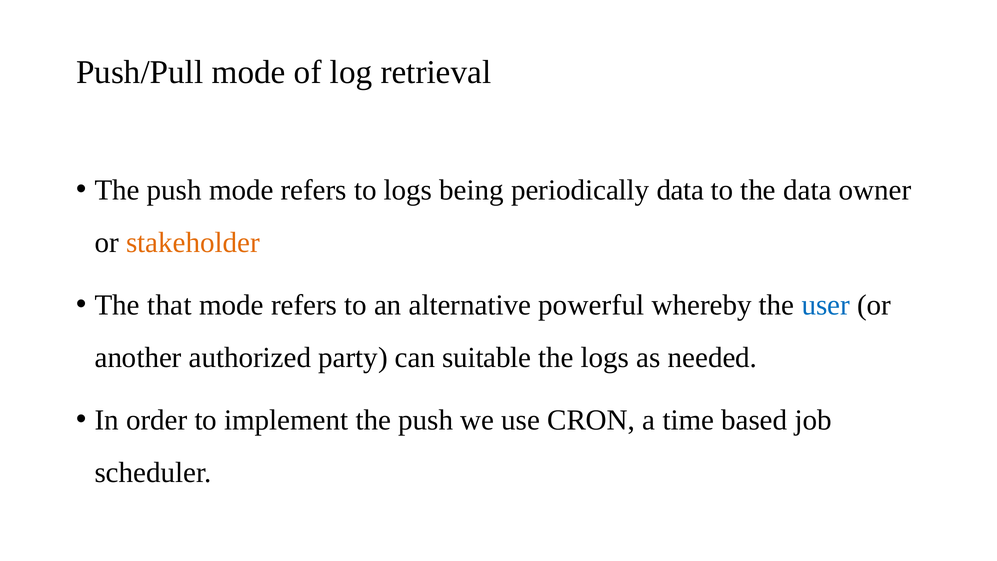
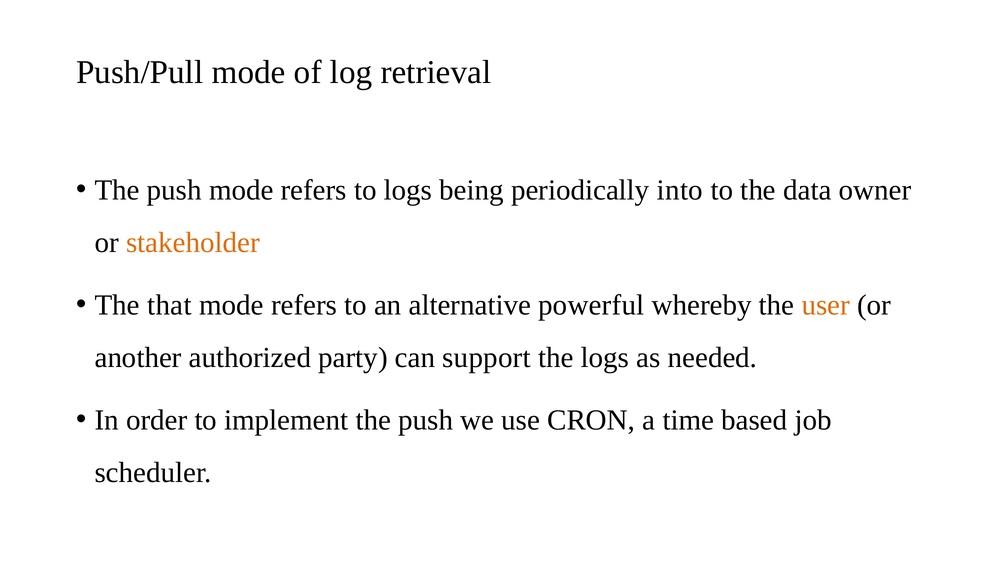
periodically data: data -> into (680, 190)
user colour: blue -> orange (826, 305)
suitable: suitable -> support (487, 357)
